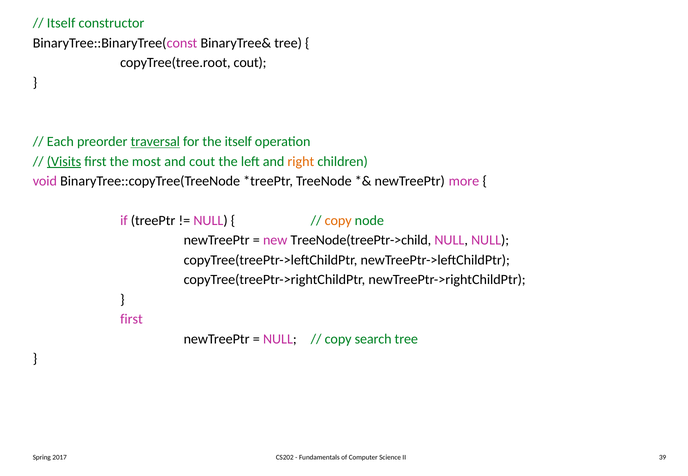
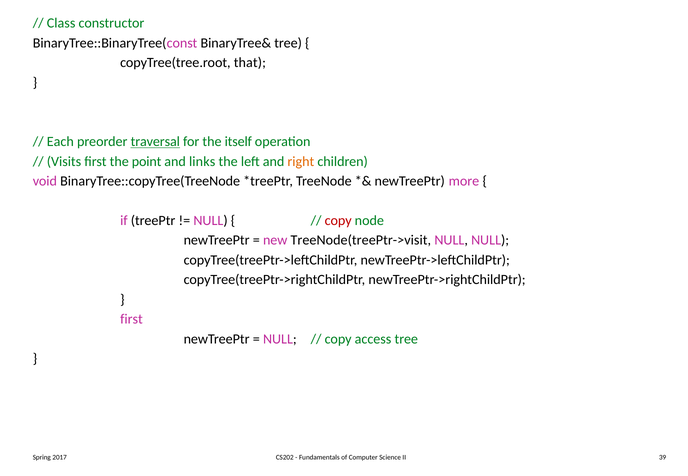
Itself: Itself -> Class (61, 23)
copyTree(tree.root cout: cout -> that (250, 63)
Visits underline: present -> none (64, 161)
most: most -> point (147, 161)
and cout: cout -> links (202, 161)
copy colour: orange -> red (338, 221)
TreeNode(treePtr->child: TreeNode(treePtr->child -> TreeNode(treePtr->visit (361, 240)
search: search -> access (373, 339)
